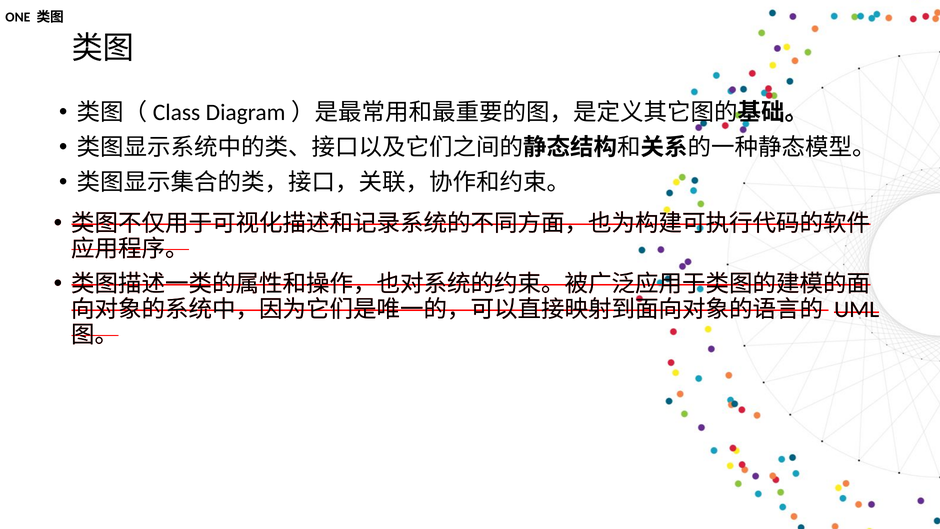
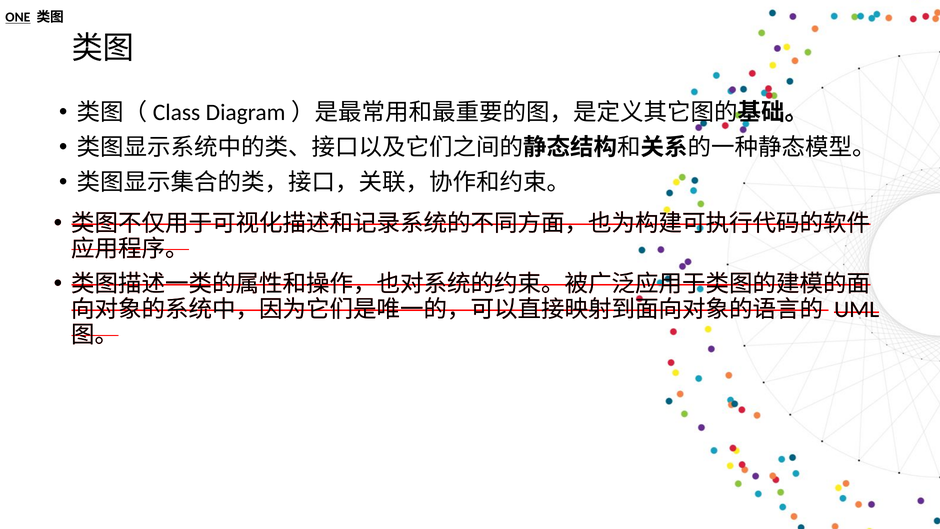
ONE underline: none -> present (18, 17)
